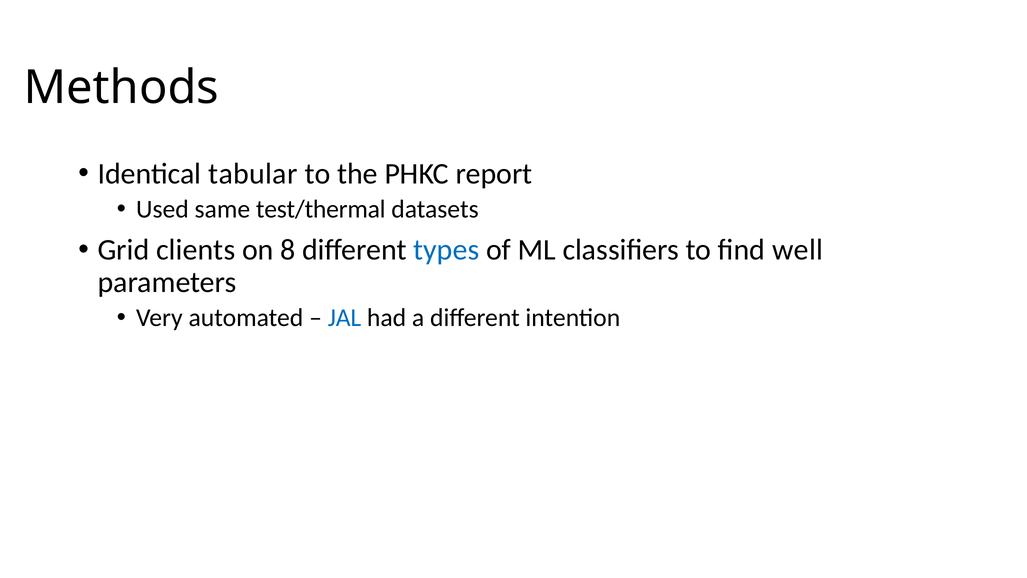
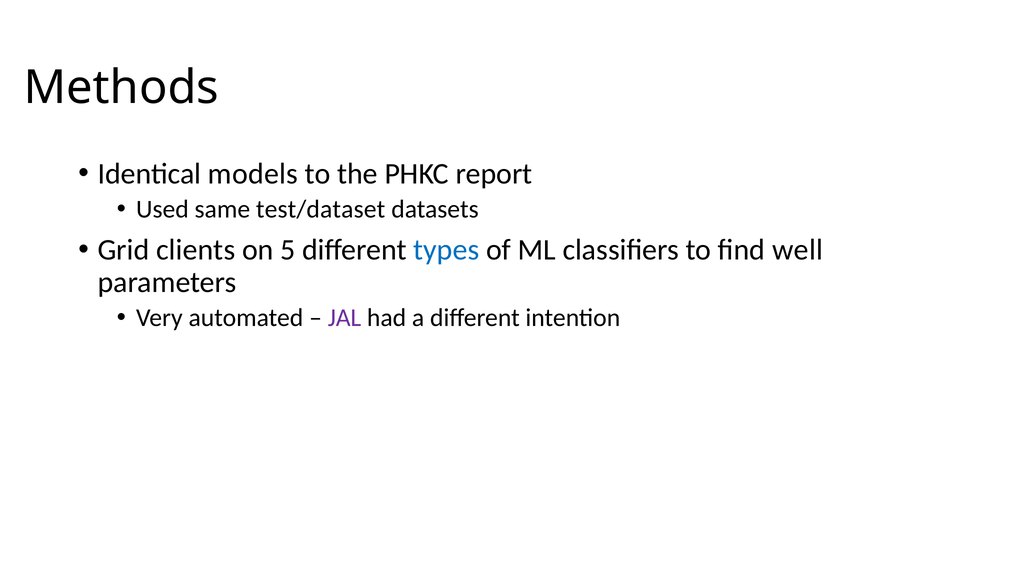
tabular: tabular -> models (253, 174)
test/thermal: test/thermal -> test/dataset (321, 209)
8: 8 -> 5 (288, 250)
JAL colour: blue -> purple (345, 318)
